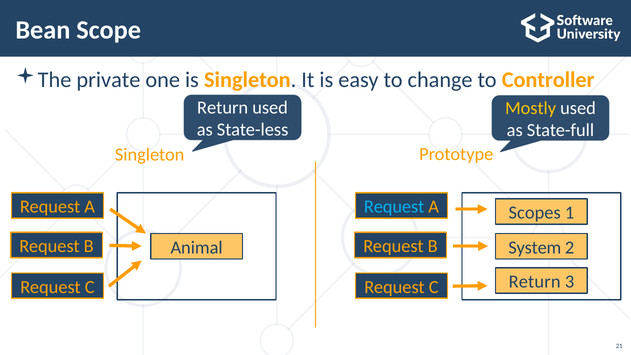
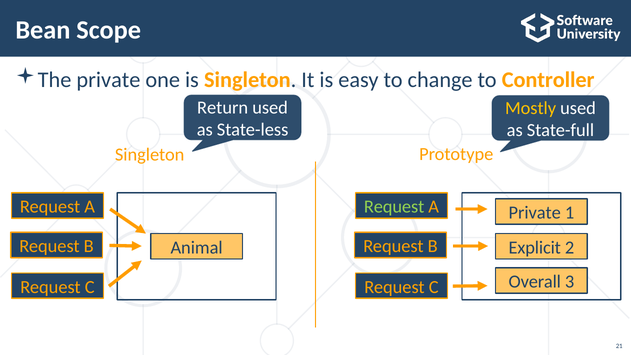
Request colour: light blue -> light green (394, 207)
Scopes: Scopes -> Private (535, 213)
System: System -> Explicit (535, 247)
Return: Return -> Overall (535, 282)
